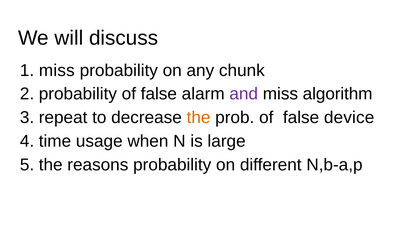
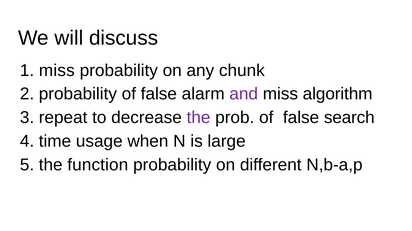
the colour: orange -> purple (199, 118)
device: device -> search (349, 118)
reasons: reasons -> function (98, 165)
